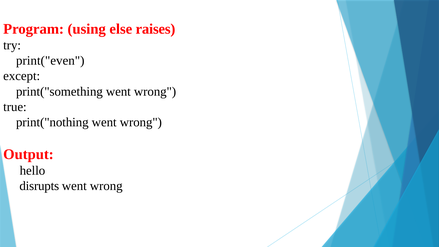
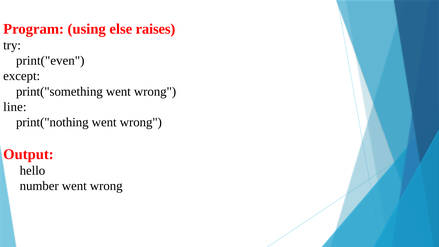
true: true -> line (15, 107)
disrupts: disrupts -> number (39, 186)
